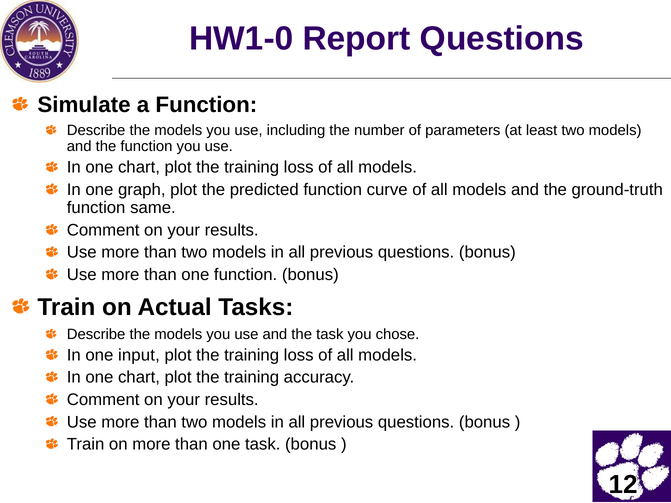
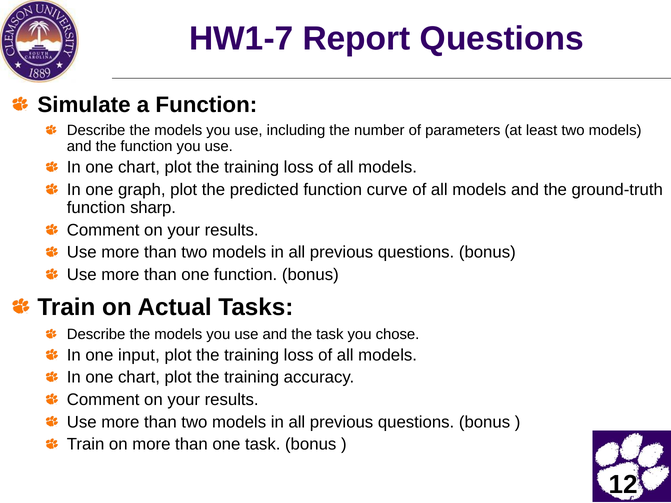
HW1-0: HW1-0 -> HW1-7 (241, 39)
same: same -> sharp (153, 208)
